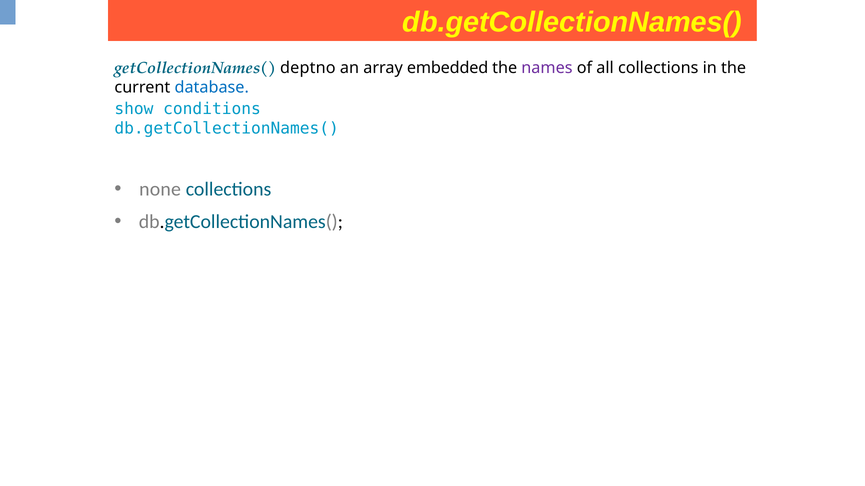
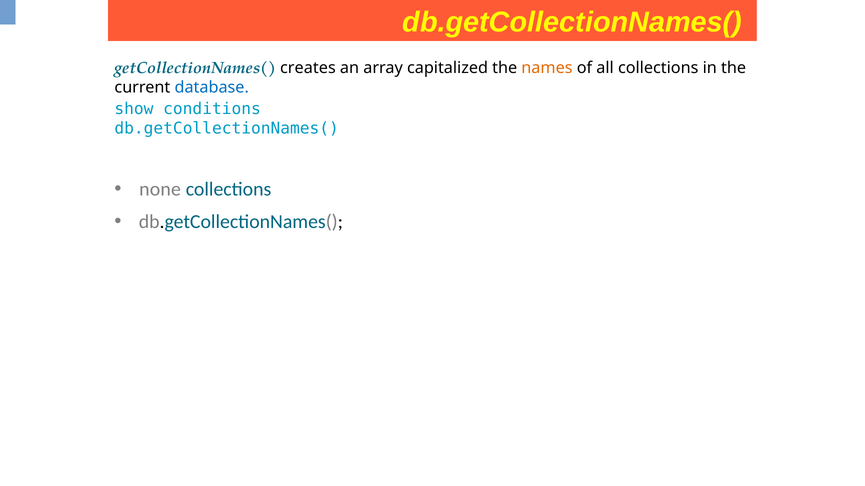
deptno: deptno -> creates (308, 68)
embedded: embedded -> capitalized (448, 68)
names colour: purple -> orange (547, 68)
